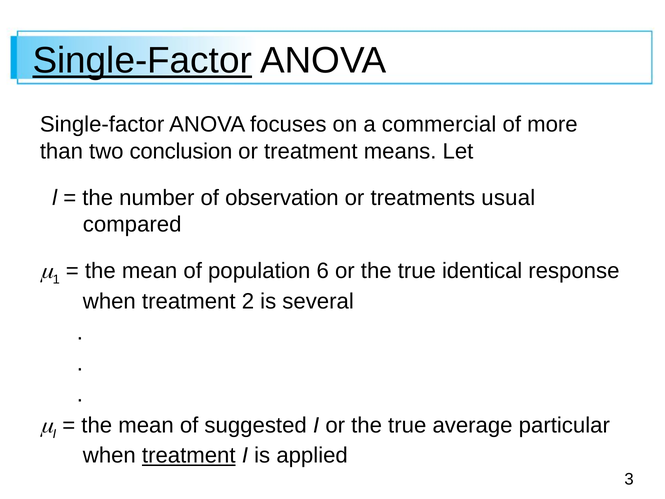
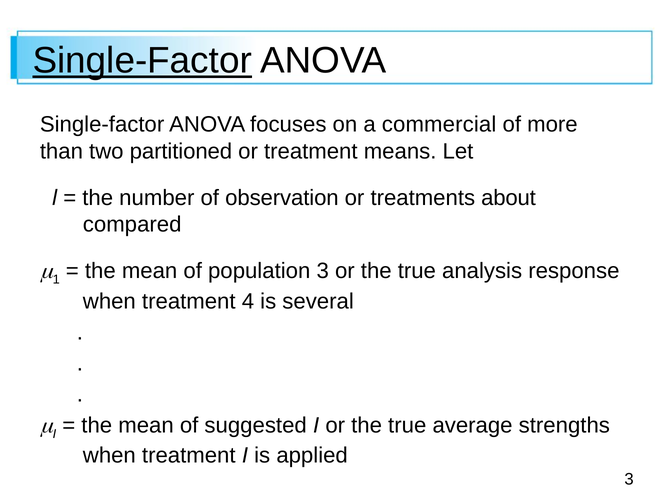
conclusion: conclusion -> partitioned (181, 151)
usual: usual -> about (509, 198)
population 6: 6 -> 3 (323, 271)
identical: identical -> analysis (482, 271)
2: 2 -> 4 (248, 301)
particular: particular -> strengths (564, 425)
treatment underline: present -> none (189, 455)
